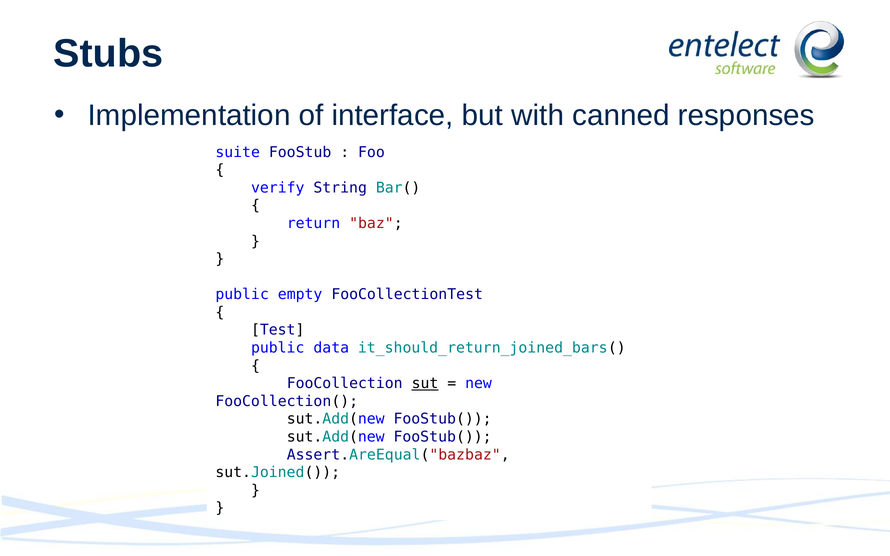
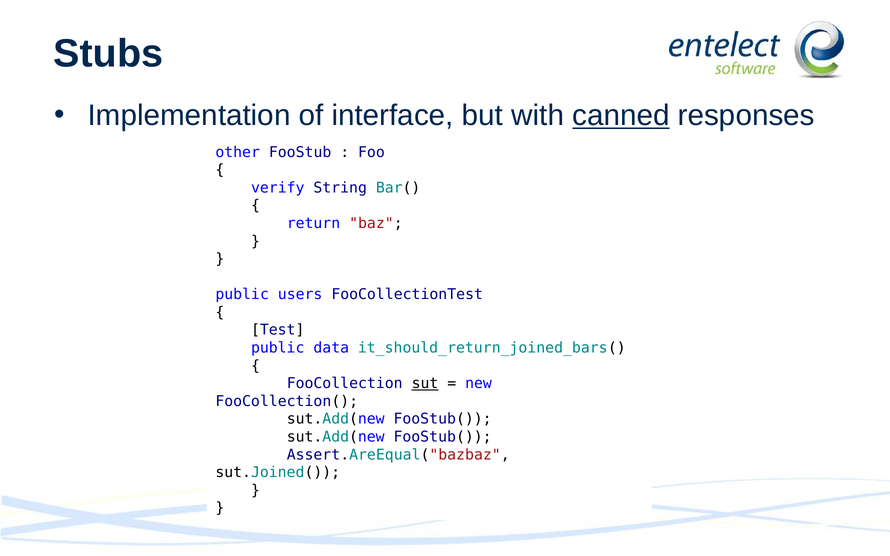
canned underline: none -> present (621, 116)
suite: suite -> other (238, 152)
empty: empty -> users (300, 295)
